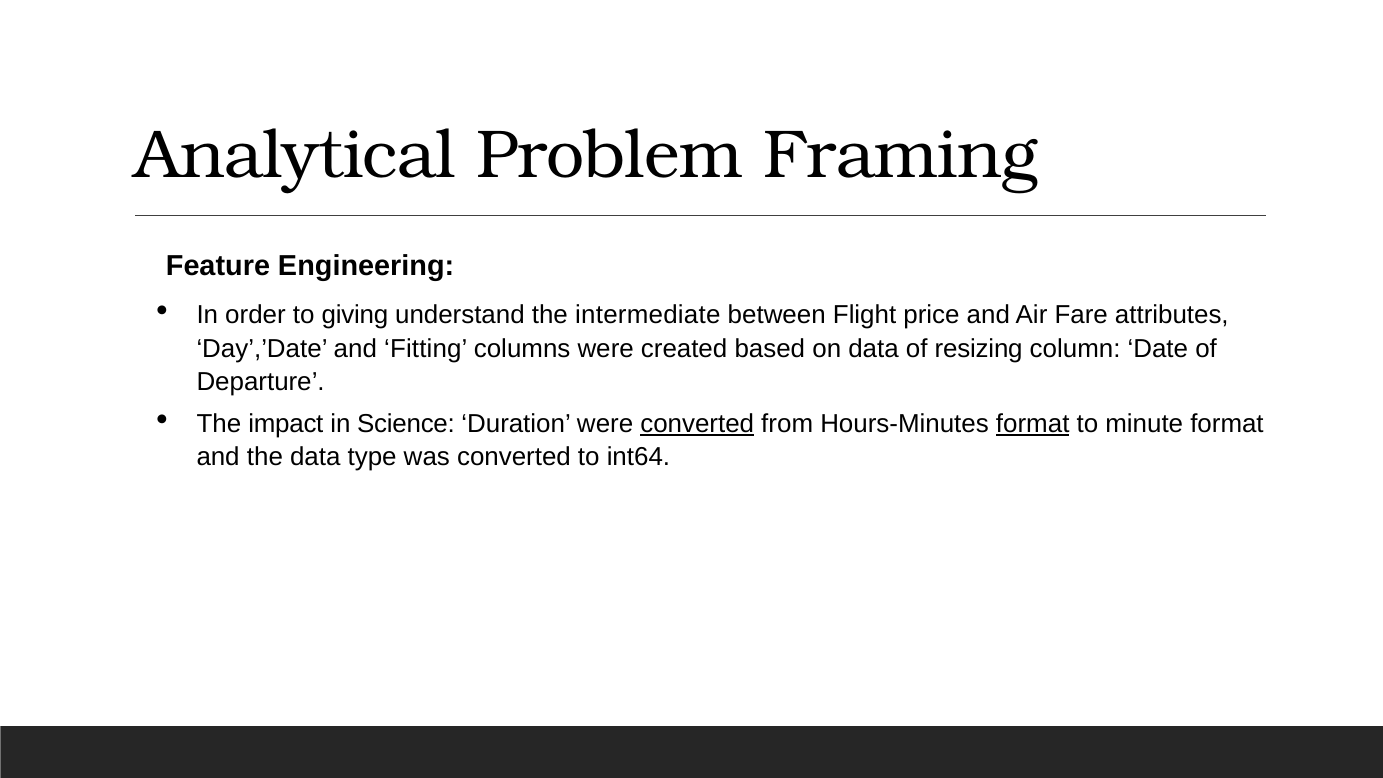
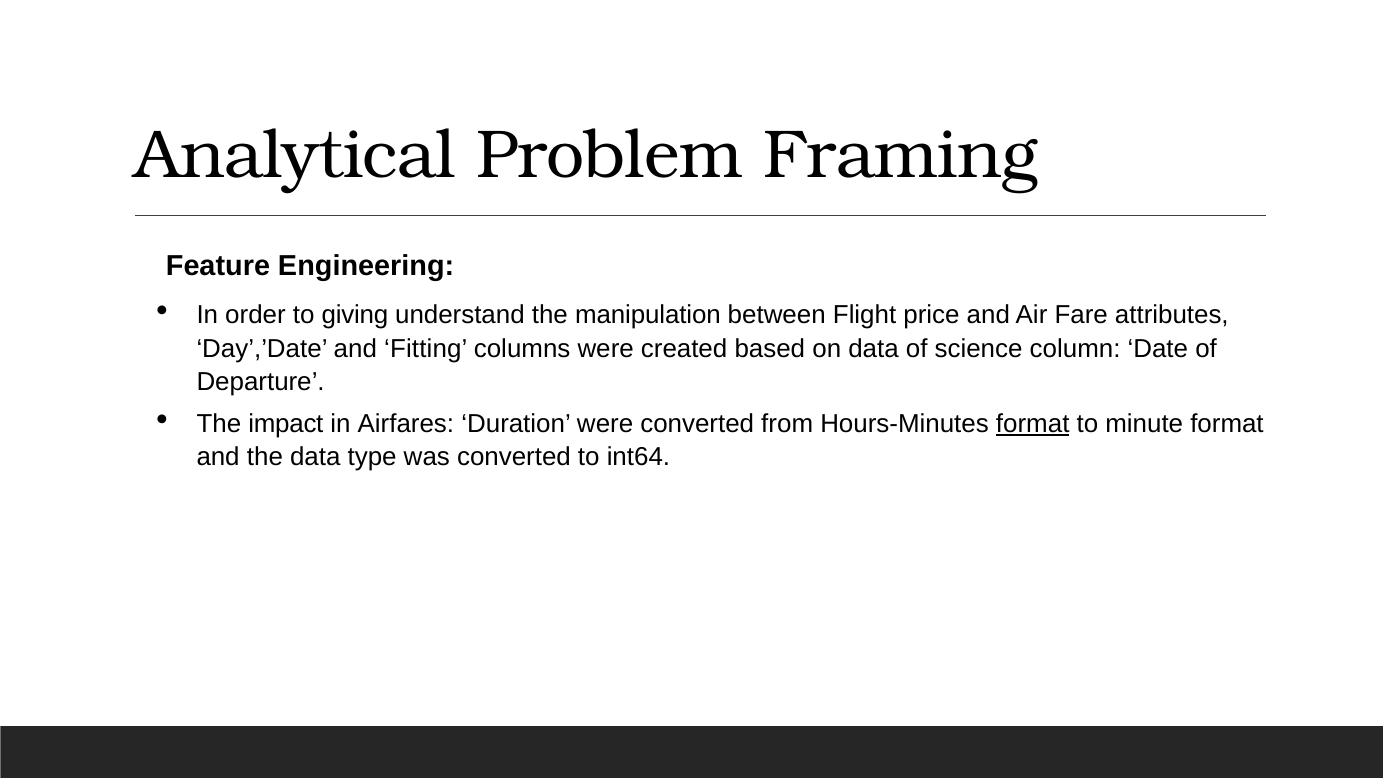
intermediate: intermediate -> manipulation (648, 315)
resizing: resizing -> science (979, 349)
Science: Science -> Airfares (406, 424)
converted underline: present -> none (697, 424)
